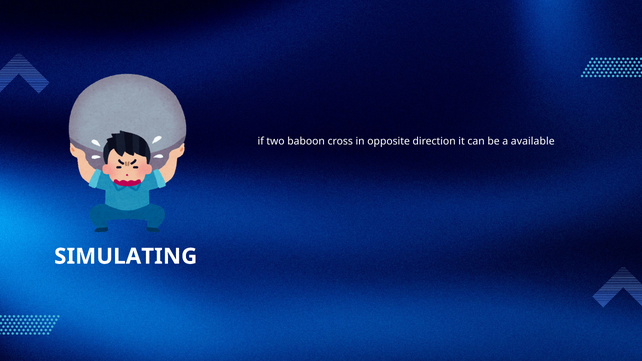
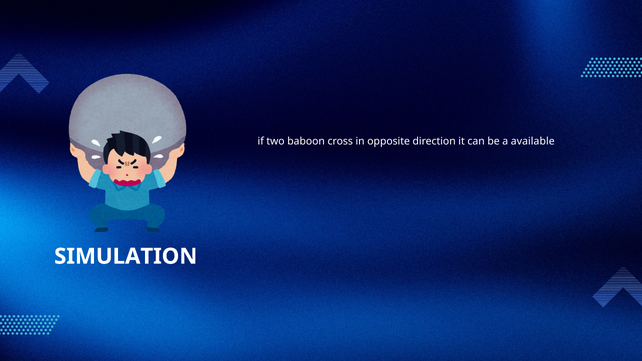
SIMULATING: SIMULATING -> SIMULATION (126, 256)
